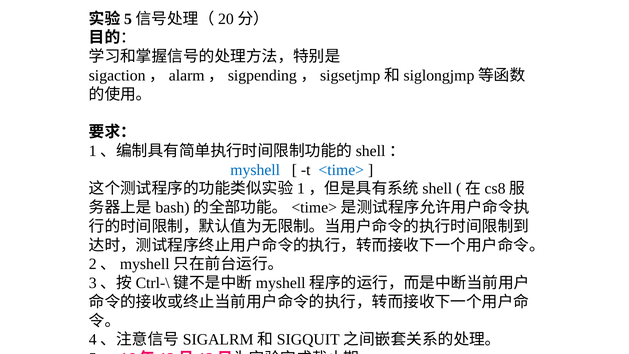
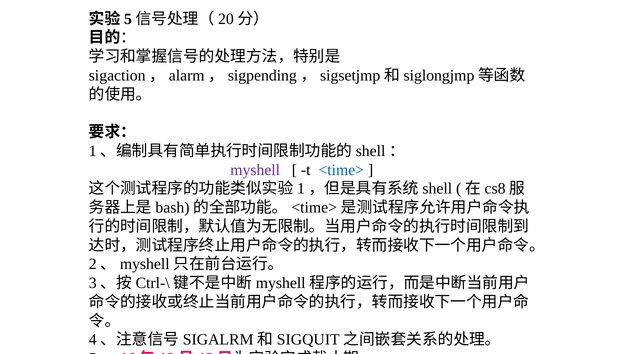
myshell colour: blue -> purple (255, 170)
